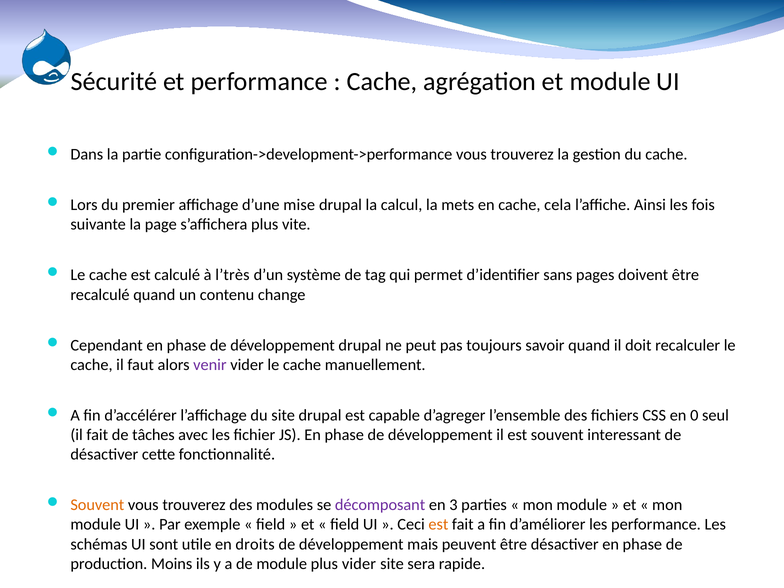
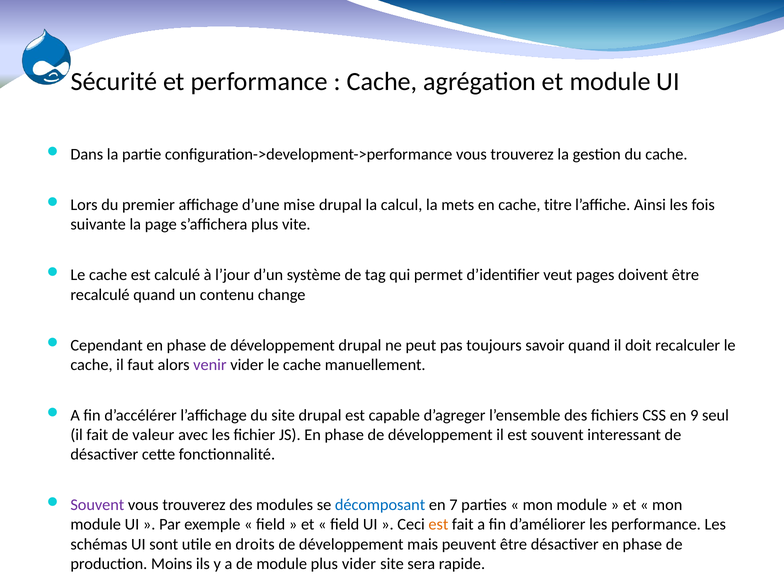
cela: cela -> titre (558, 205)
l’très: l’très -> l’jour (233, 275)
sans: sans -> veut (558, 275)
0: 0 -> 9 (694, 415)
tâches: tâches -> valeur (153, 435)
Souvent colour: orange -> purple (97, 505)
décomposant colour: purple -> blue (380, 505)
3: 3 -> 7 (453, 505)
